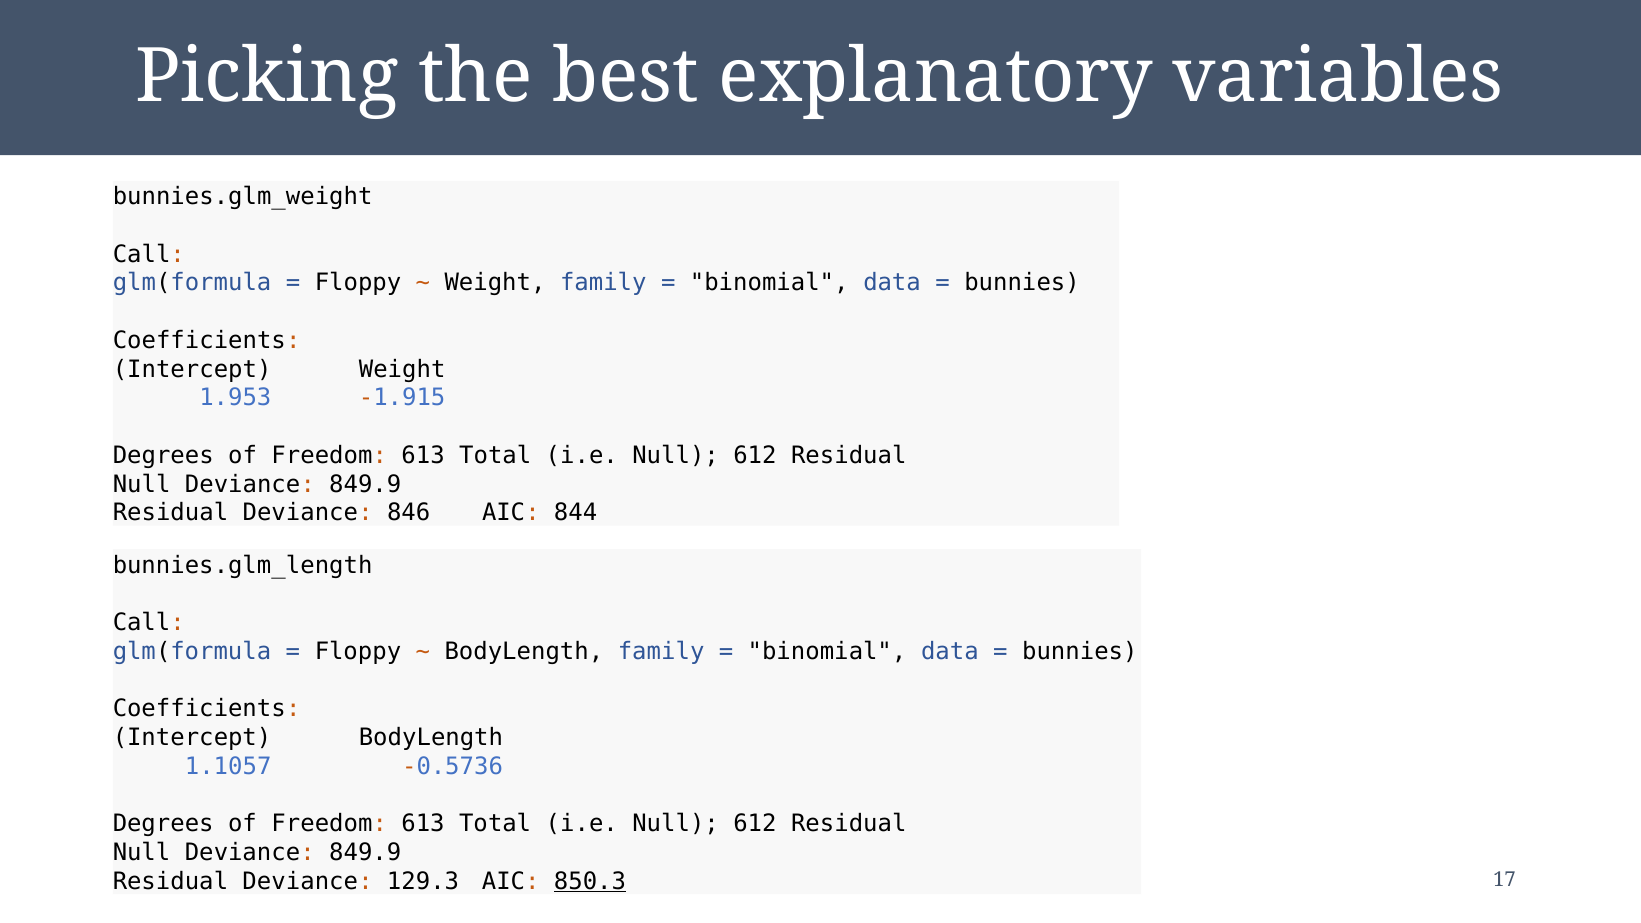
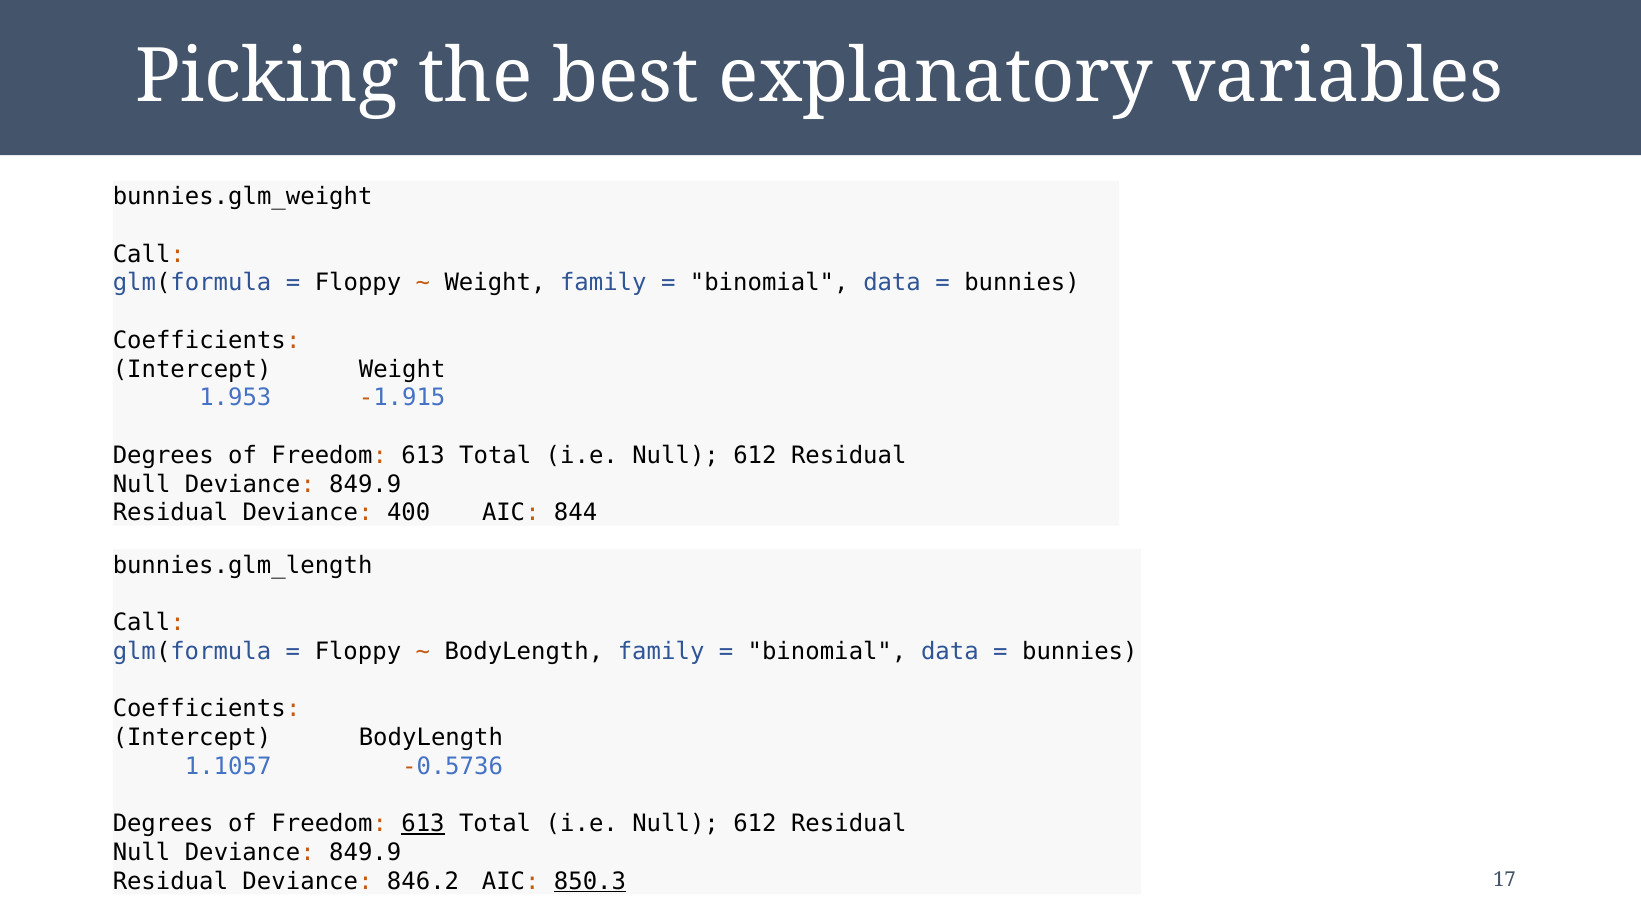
846: 846 -> 400 (409, 513)
613 underline: none -> present (423, 824)
129.3: 129.3 -> 846.2 (423, 881)
